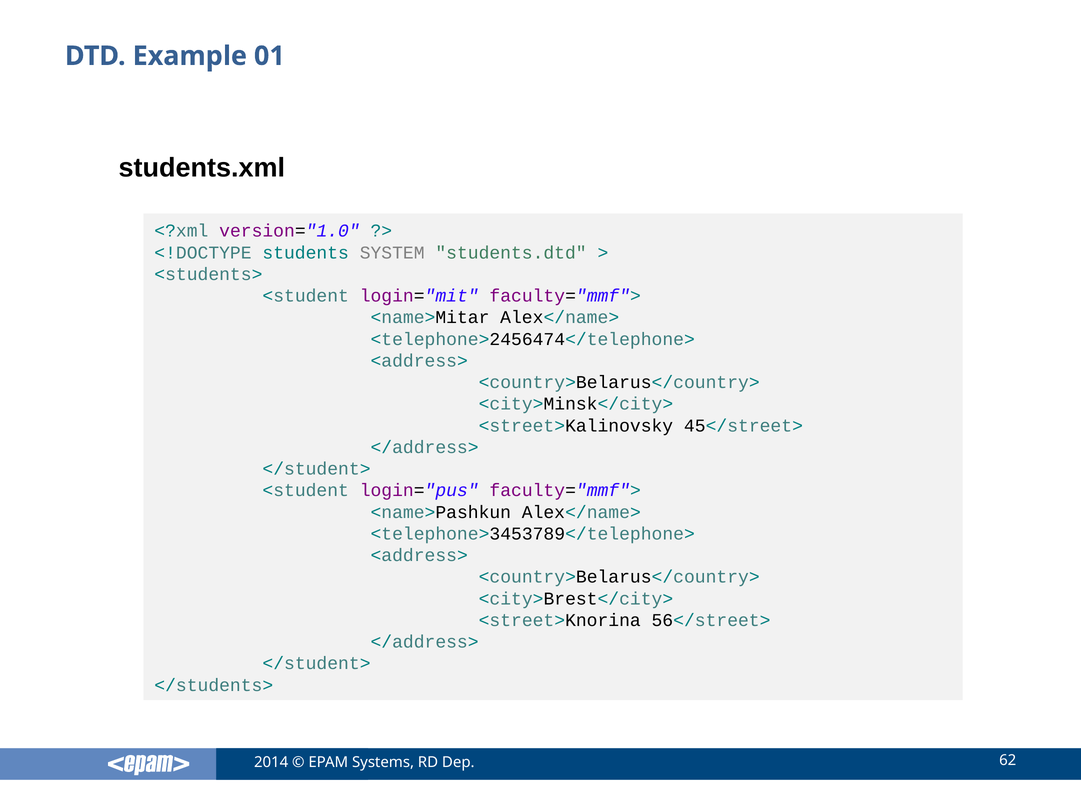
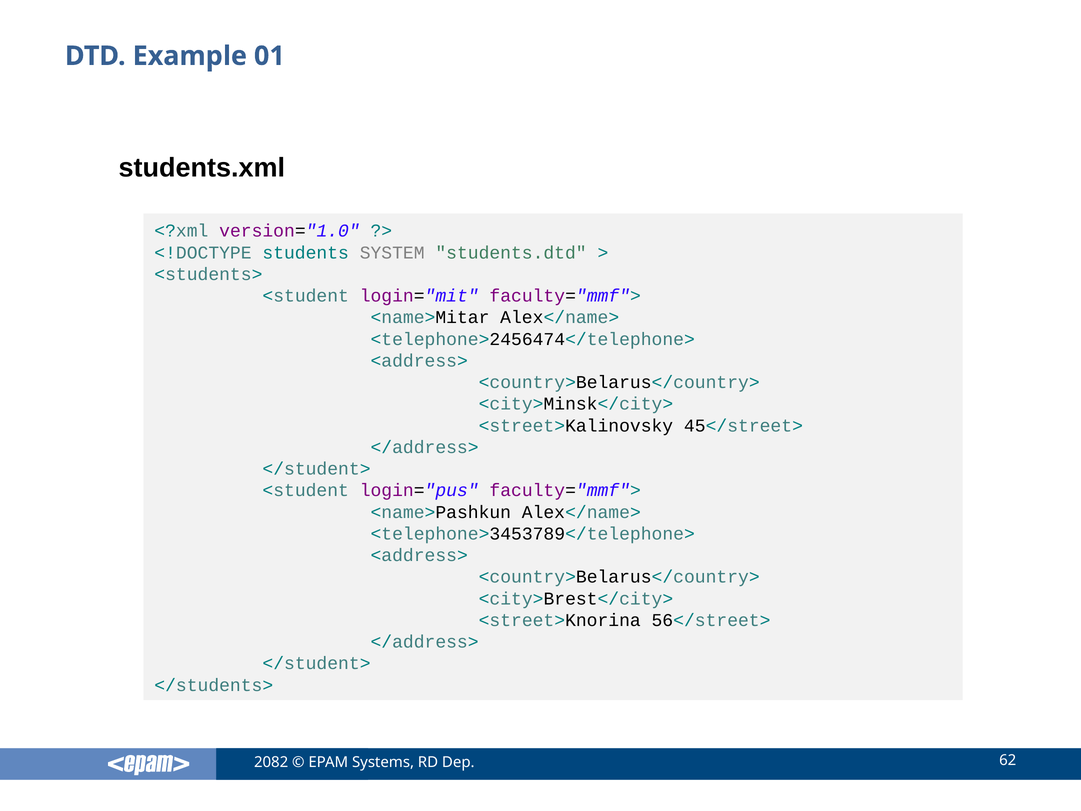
2014: 2014 -> 2082 (271, 762)
